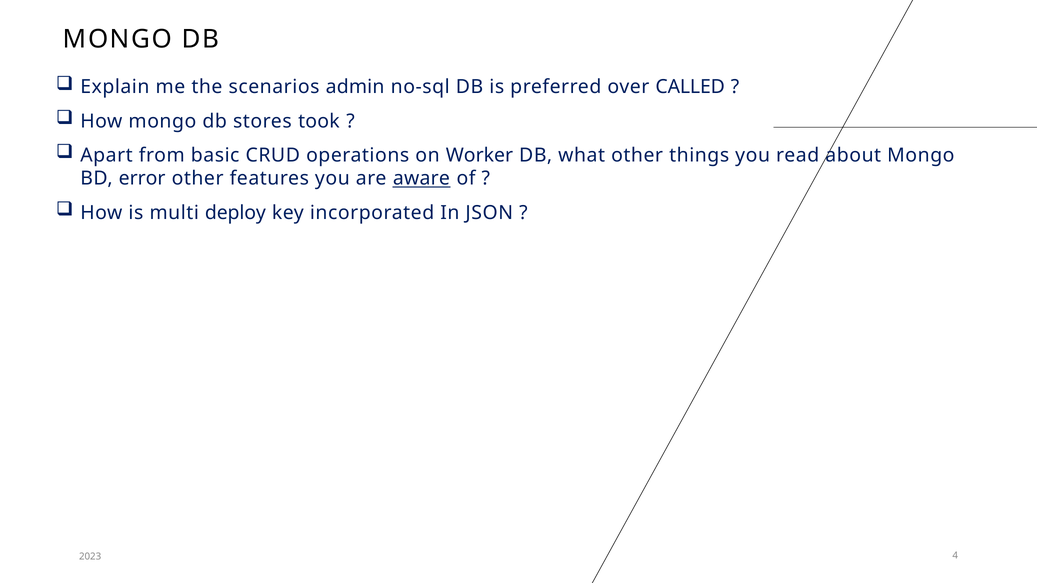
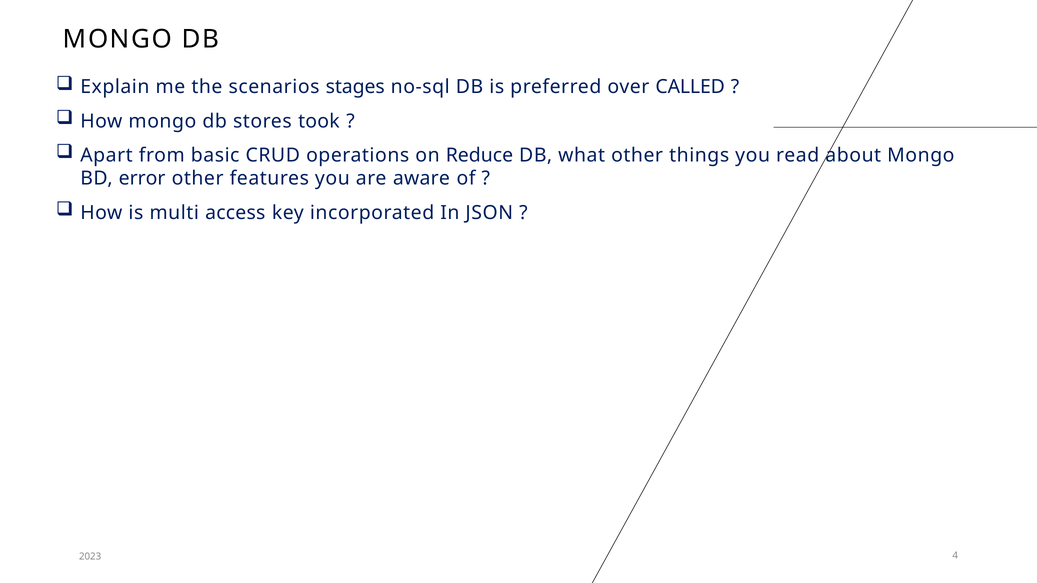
admin: admin -> stages (355, 87)
Worker: Worker -> Reduce (479, 155)
aware underline: present -> none (421, 179)
deploy: deploy -> access (235, 213)
